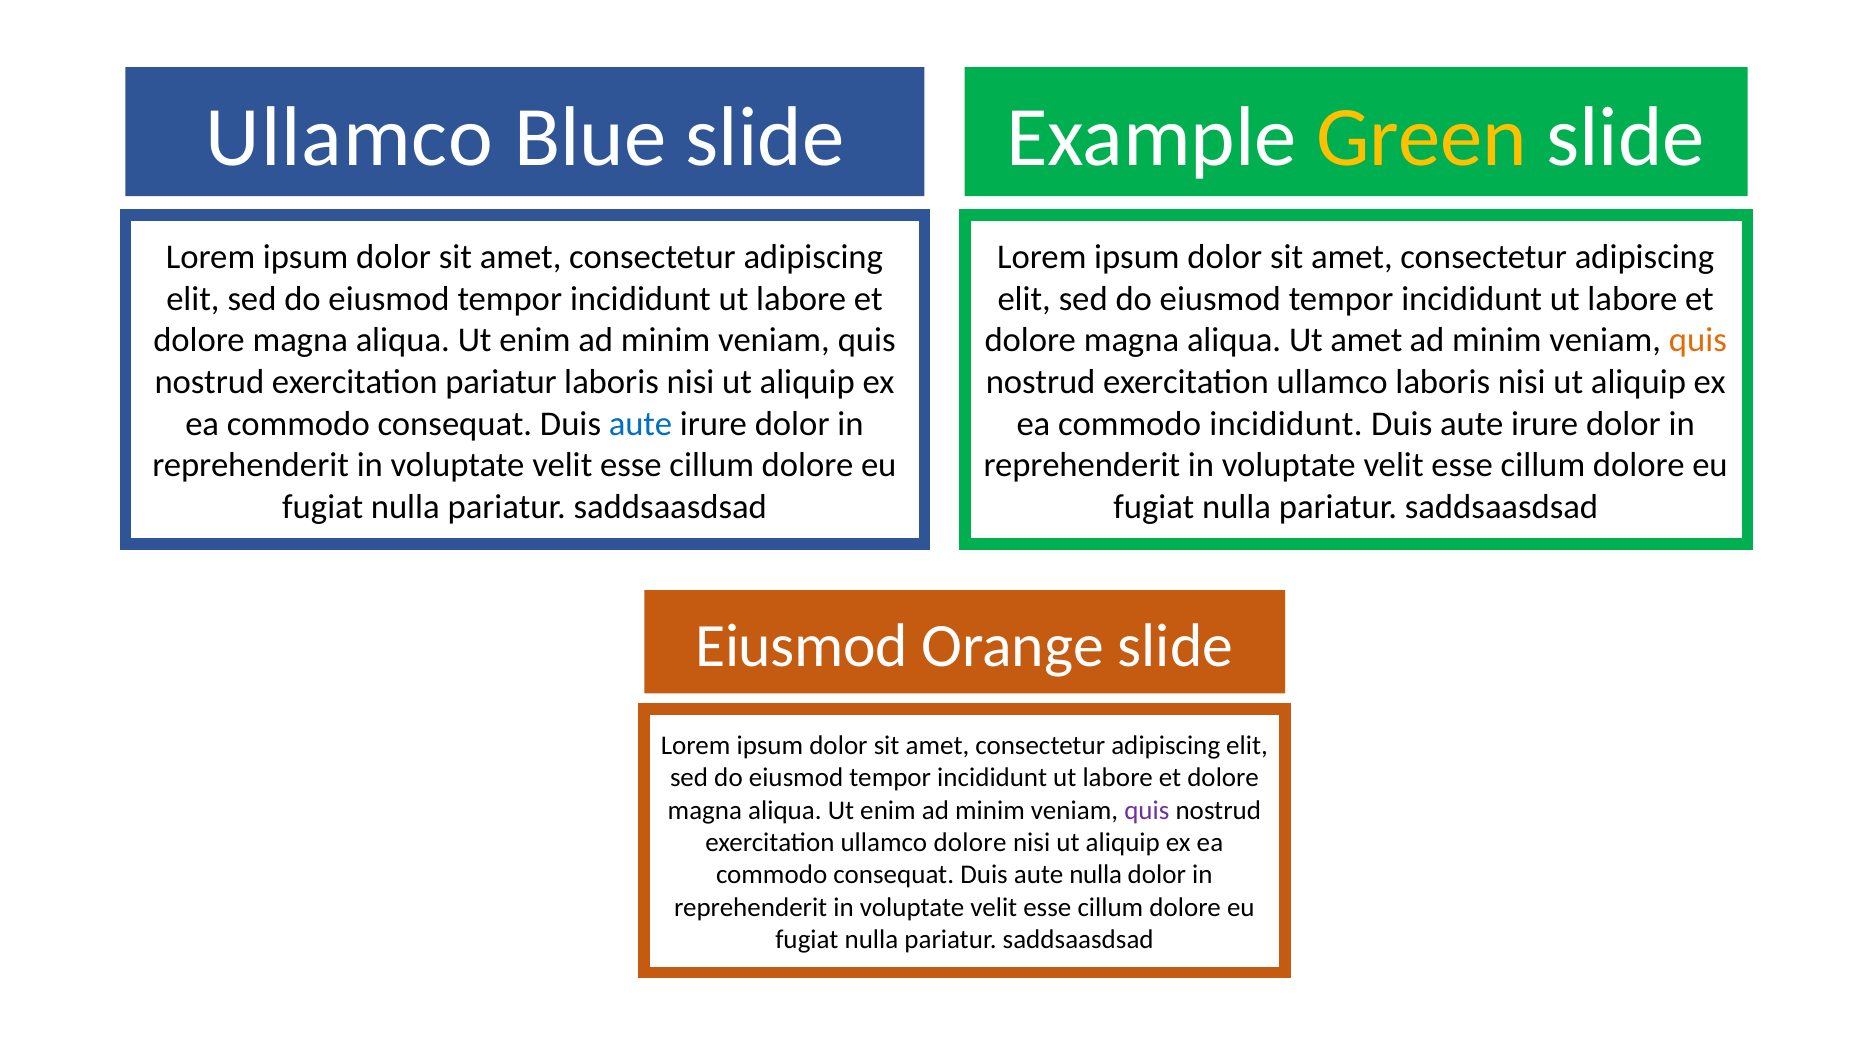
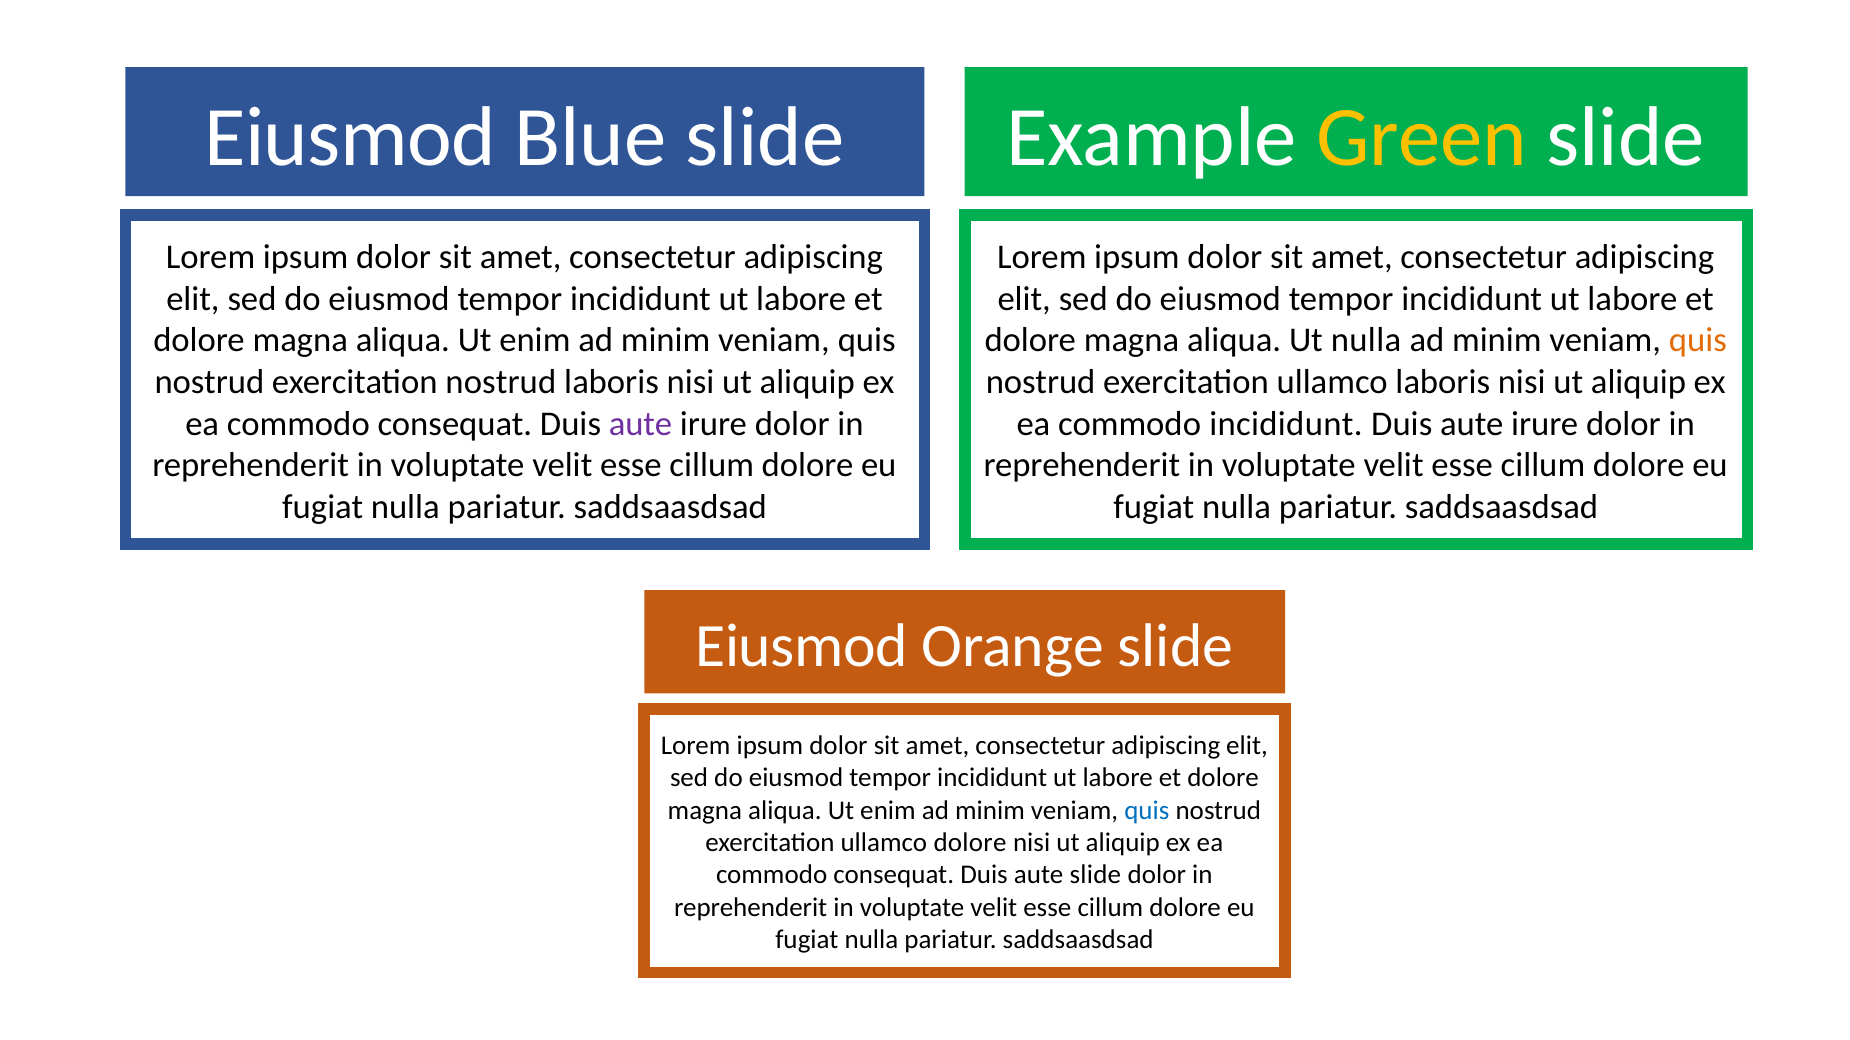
Ullamco: Ullamco -> Eiusmod (350, 138)
Ut amet: amet -> nulla (1366, 341)
exercitation pariatur: pariatur -> nostrud (501, 382)
aute colour: blue -> purple (641, 424)
quis colour: purple -> blue (1147, 811)
aute nulla: nulla -> slide (1095, 876)
